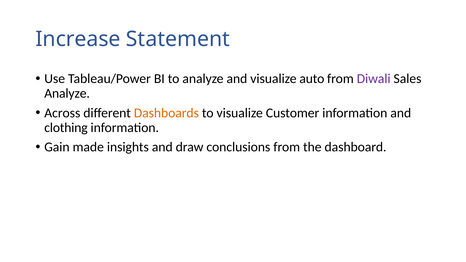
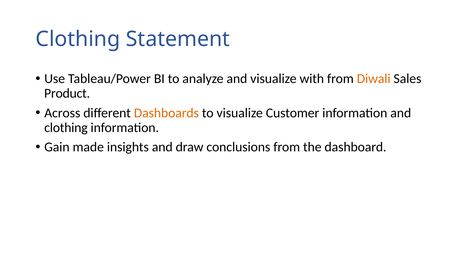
Increase: Increase -> Clothing (78, 39)
auto: auto -> with (312, 79)
Diwali colour: purple -> orange (374, 79)
Analyze: Analyze -> Product (67, 93)
